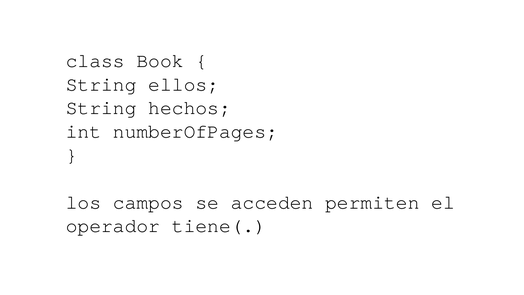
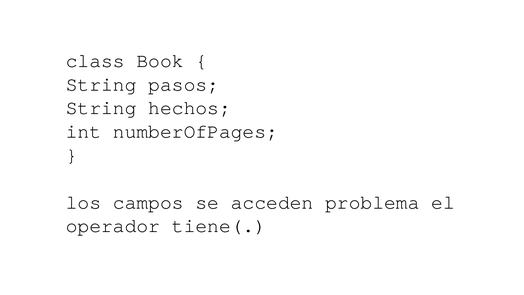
ellos: ellos -> pasos (184, 84)
permiten: permiten -> problema (372, 202)
